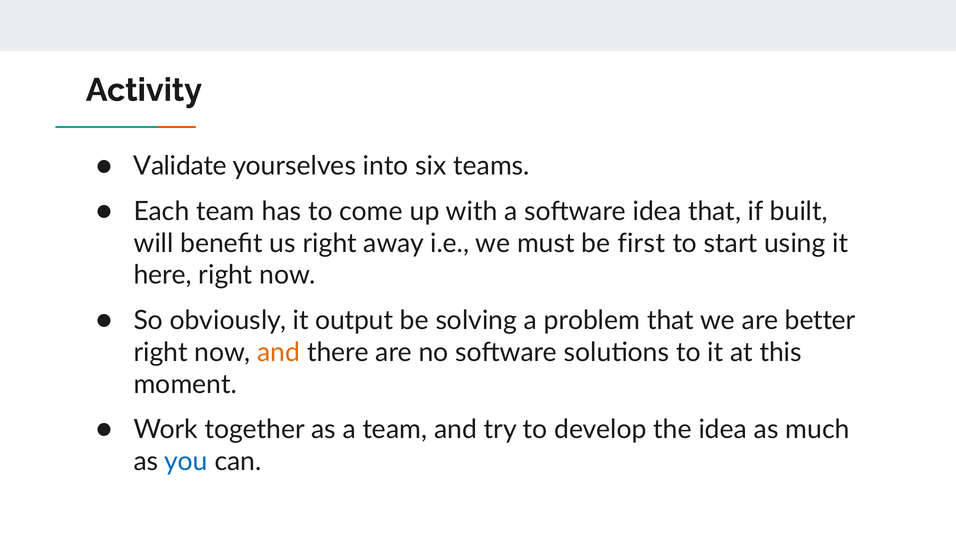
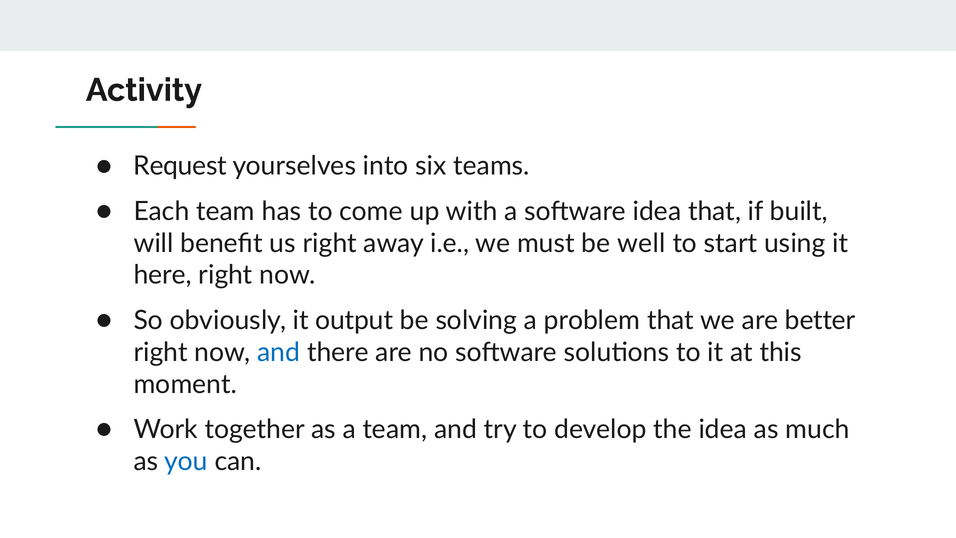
Validate: Validate -> Request (180, 166)
first: first -> well (641, 243)
and colour: orange -> blue (279, 352)
